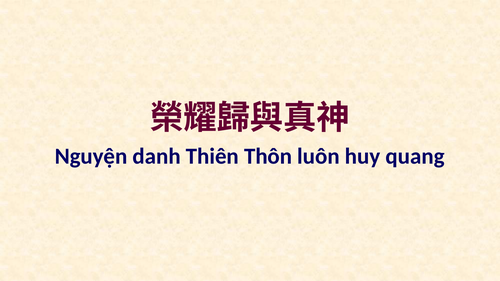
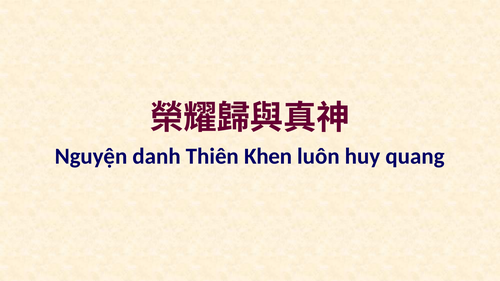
Thôn: Thôn -> Khen (268, 156)
